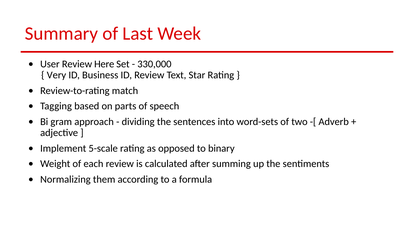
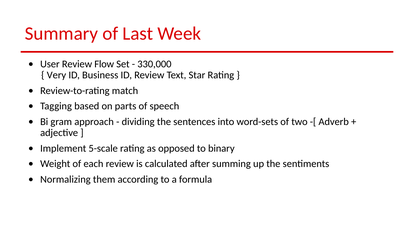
Here: Here -> Flow (104, 64)
